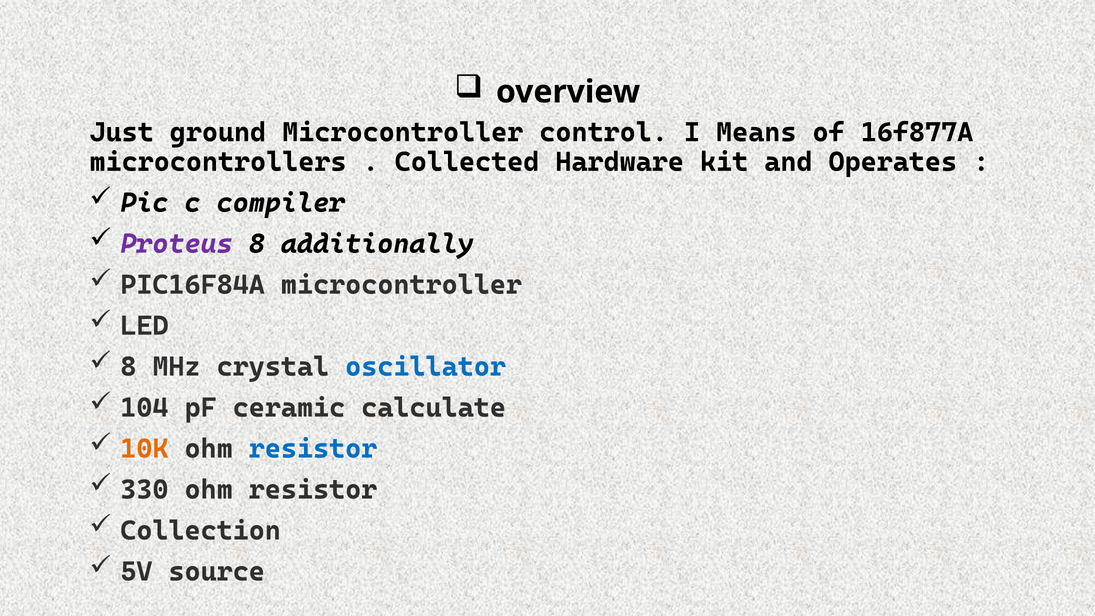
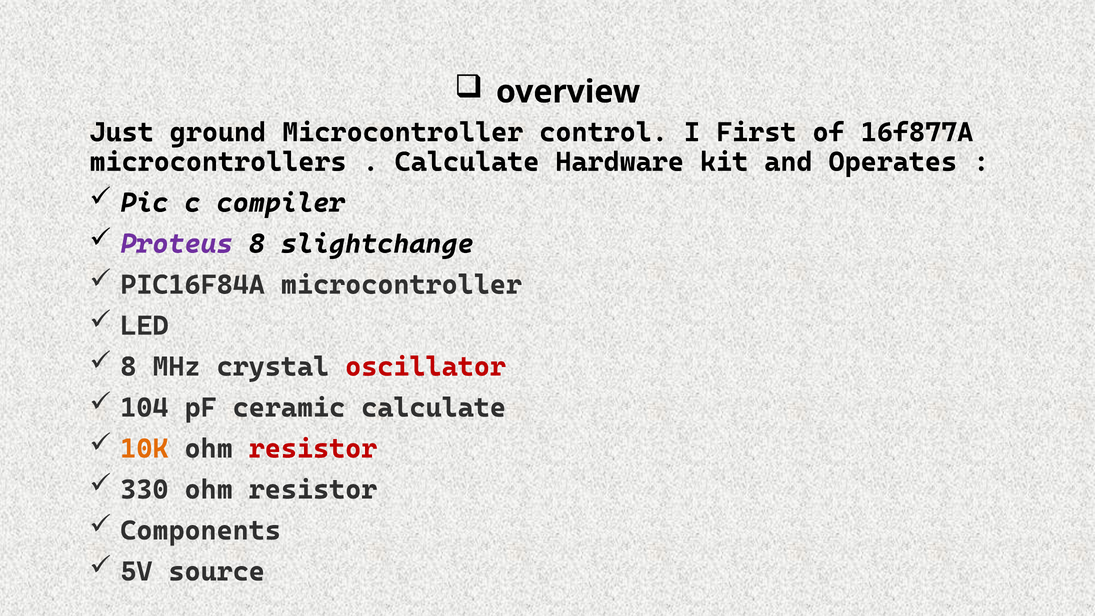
Means: Means -> First (756, 132)
Collected: Collected -> Calculate (467, 162)
additionally: additionally -> slightchange (377, 244)
oscillator colour: blue -> red (426, 367)
resistor colour: blue -> red (313, 448)
Collection: Collection -> Components (201, 530)
